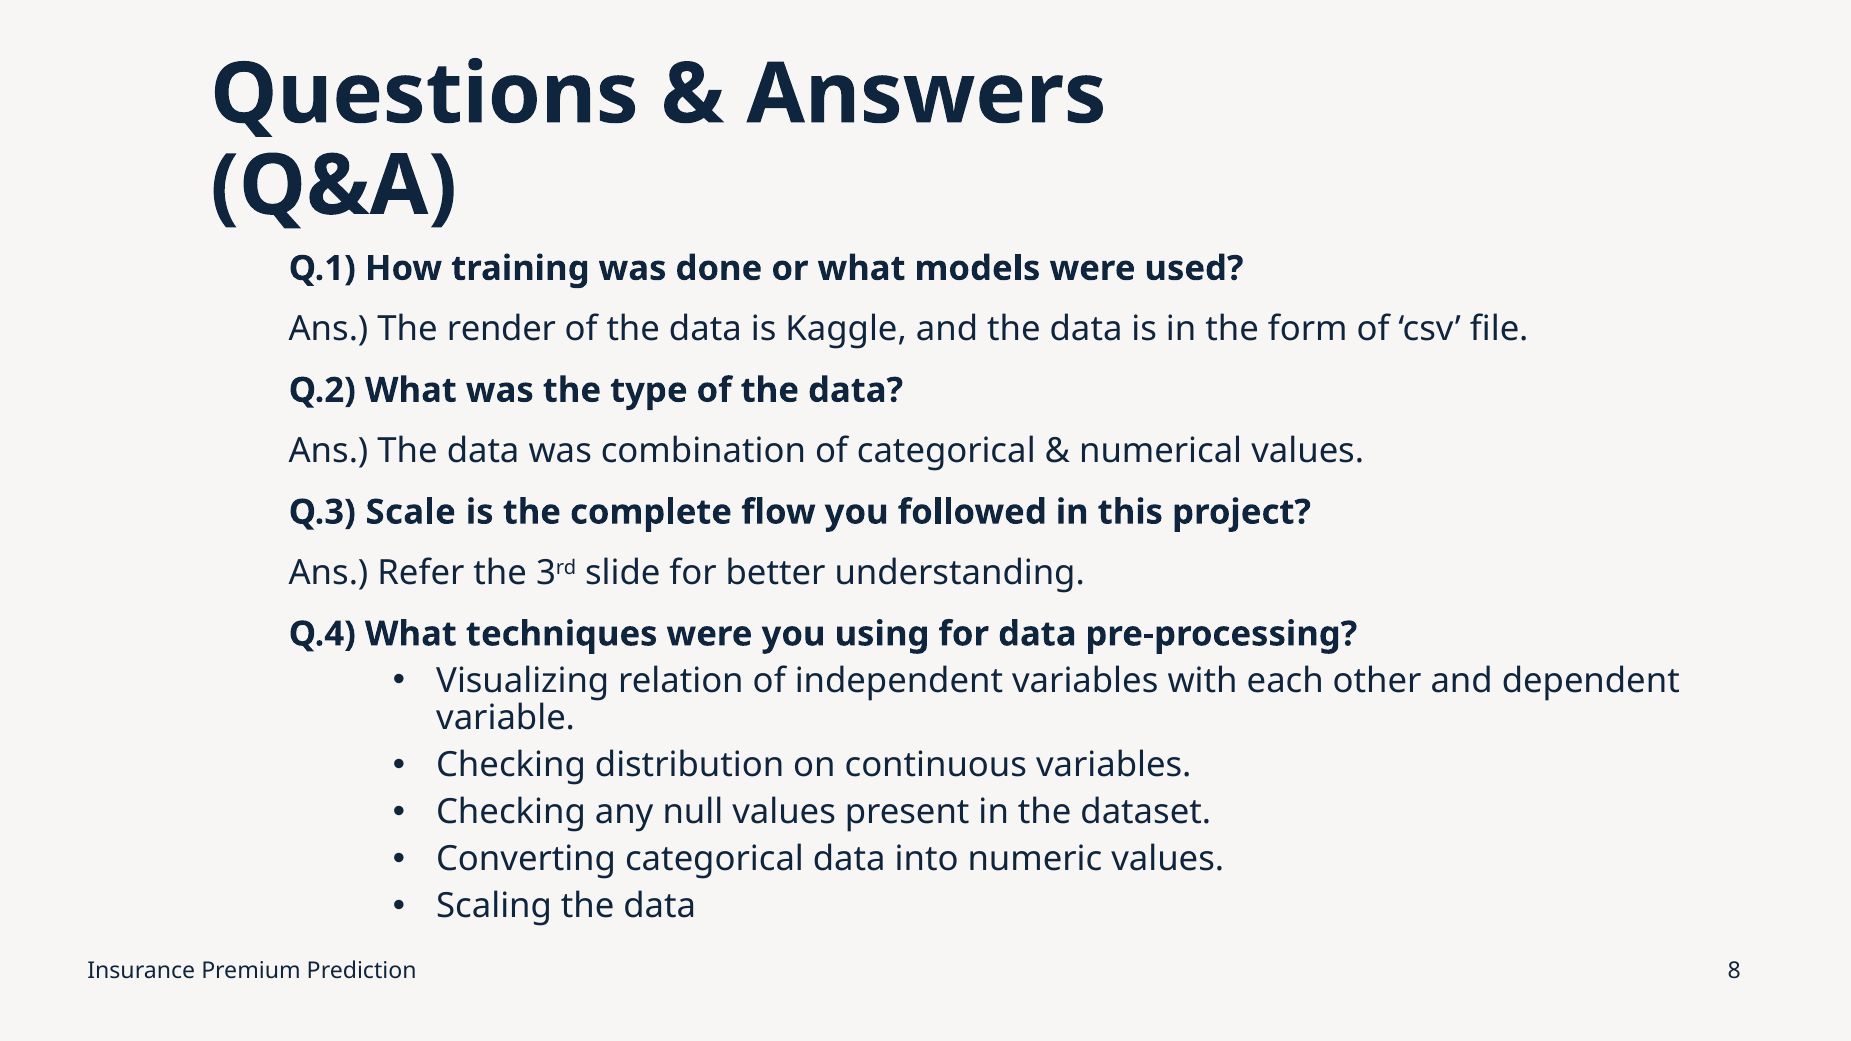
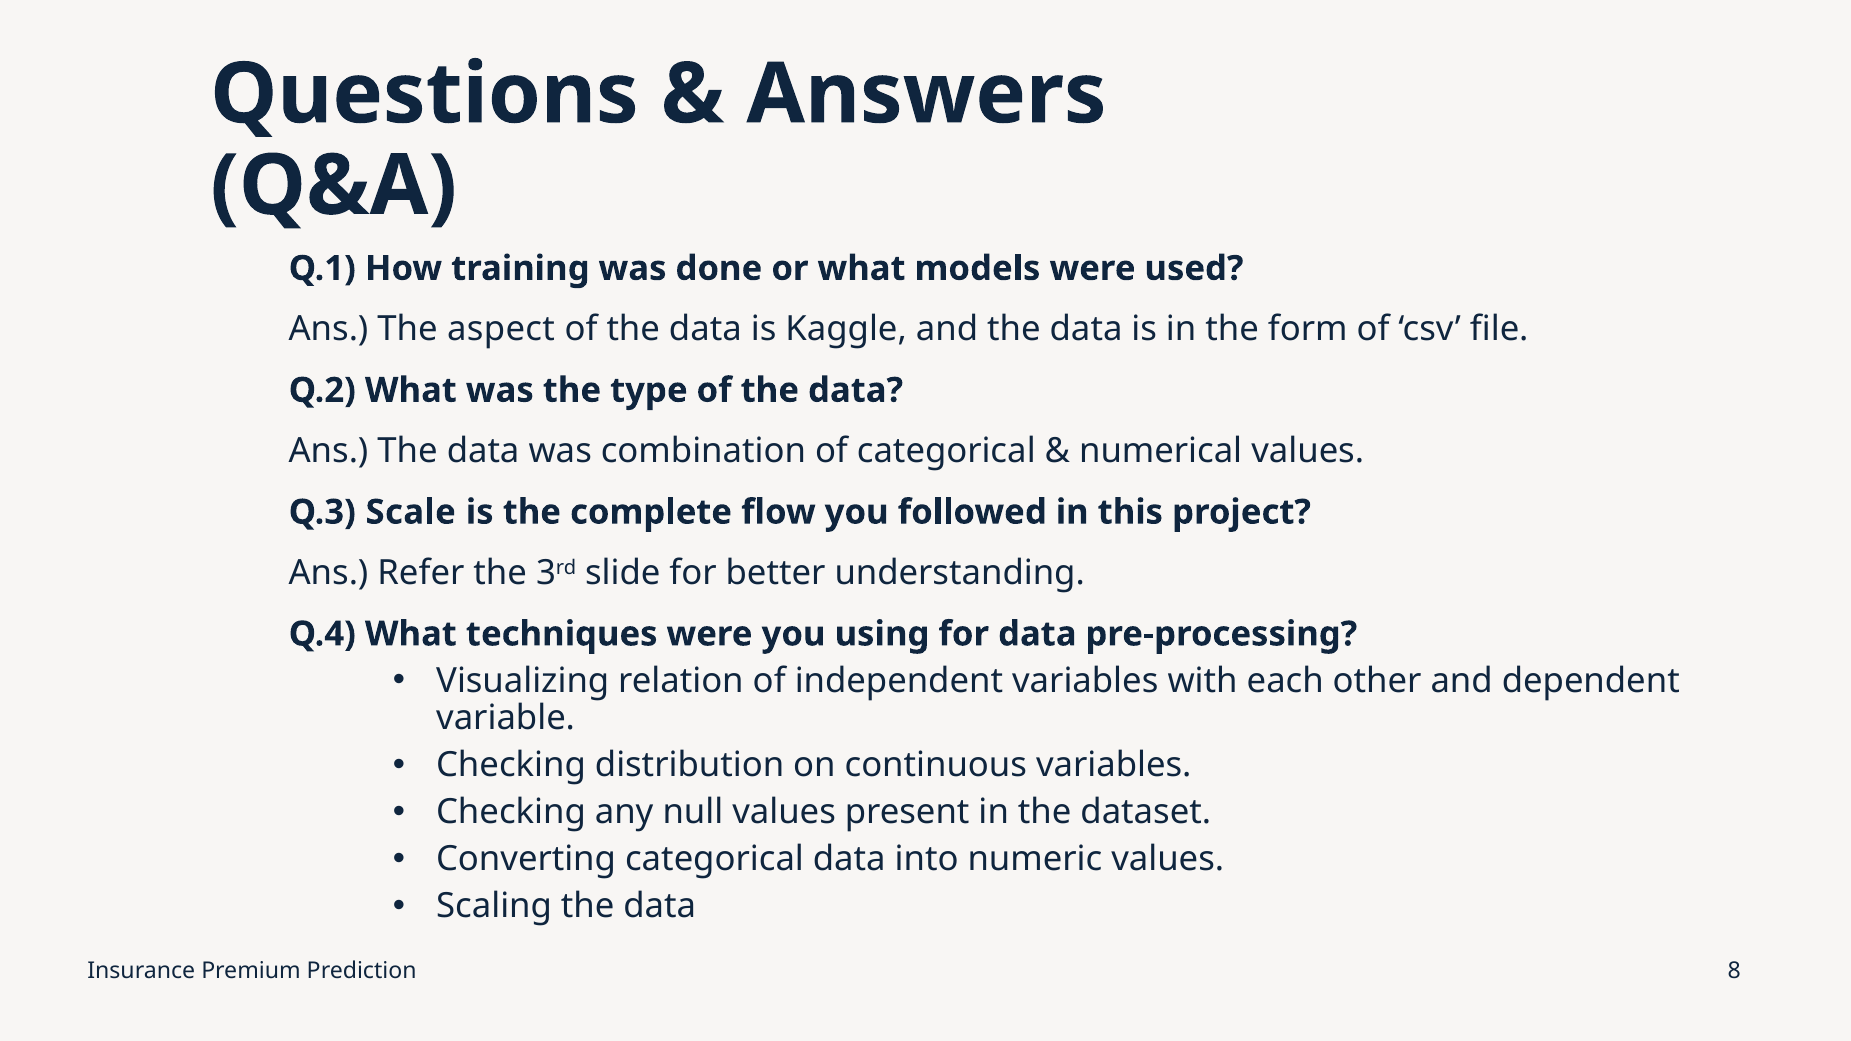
render: render -> aspect (501, 329)
